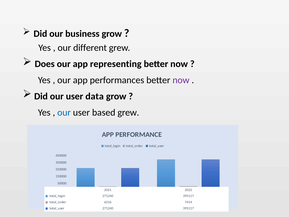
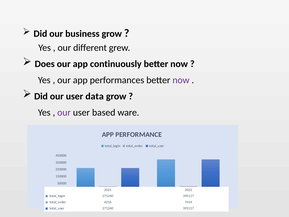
representing: representing -> continuously (116, 64)
our colour: blue -> purple (64, 112)
based grew: grew -> ware (128, 112)
